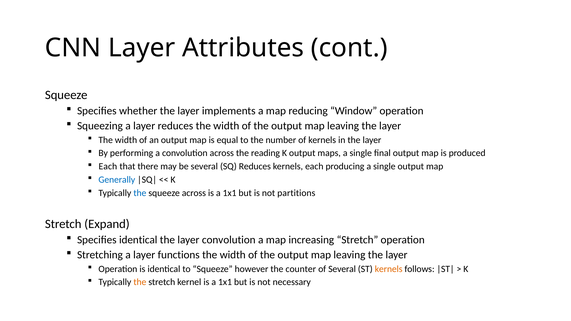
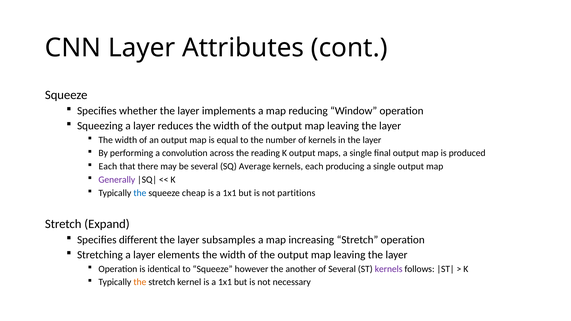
SQ Reduces: Reduces -> Average (255, 167)
Generally colour: blue -> purple (117, 180)
squeeze across: across -> cheap (194, 193)
Specifies identical: identical -> different (138, 240)
layer convolution: convolution -> subsamples (229, 240)
functions: functions -> elements (179, 255)
counter: counter -> another (301, 269)
kernels colour: orange -> purple (389, 269)
